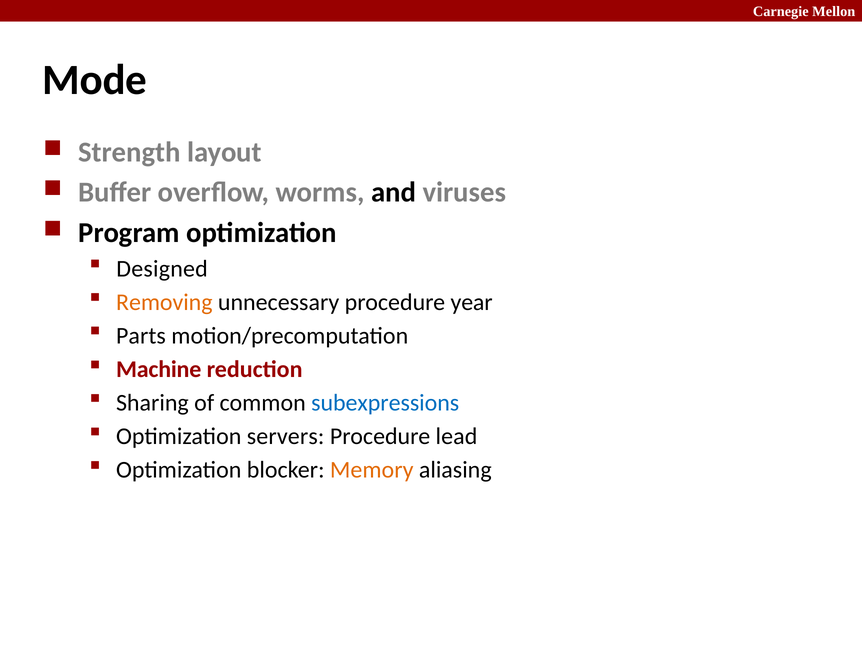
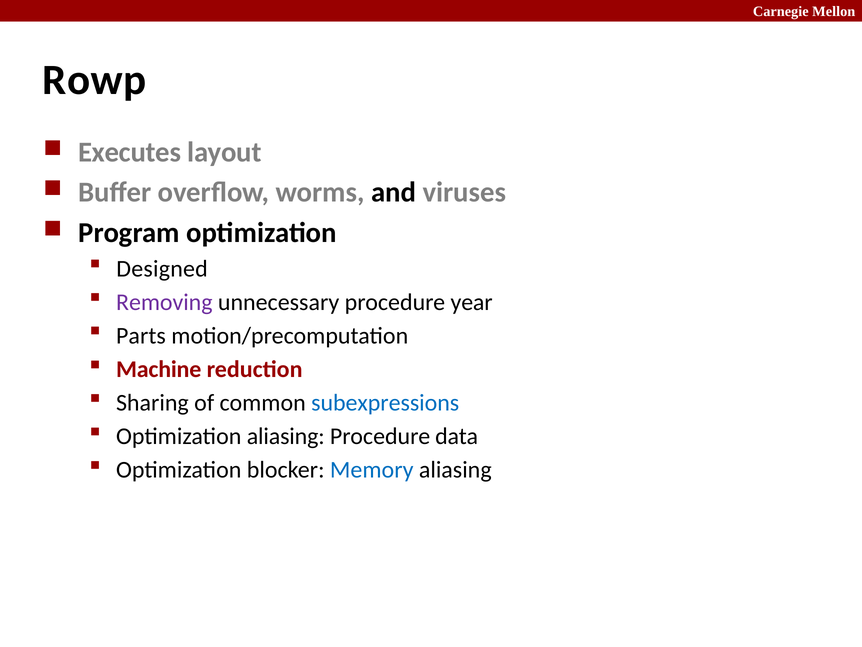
Mode: Mode -> Rowp (94, 80)
Strength: Strength -> Executes (130, 152)
Removing colour: orange -> purple (164, 302)
Optimization servers: servers -> aliasing (286, 436)
lead: lead -> data (457, 436)
Memory colour: orange -> blue (372, 470)
